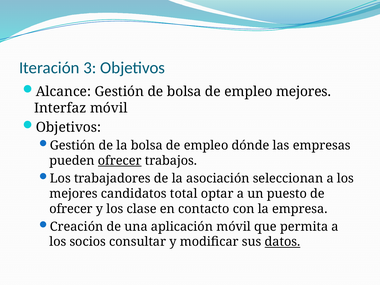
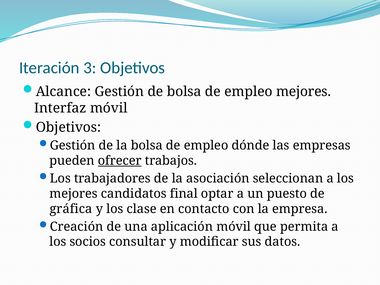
total: total -> final (184, 194)
ofrecer: ofrecer -> gráfica (71, 209)
datos underline: present -> none (282, 242)
